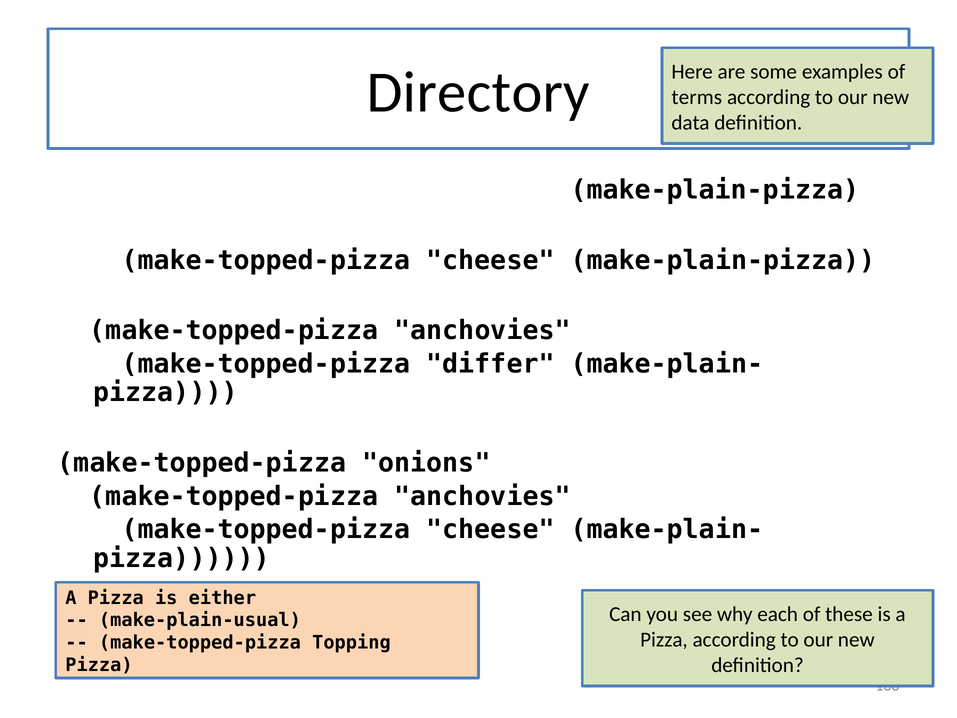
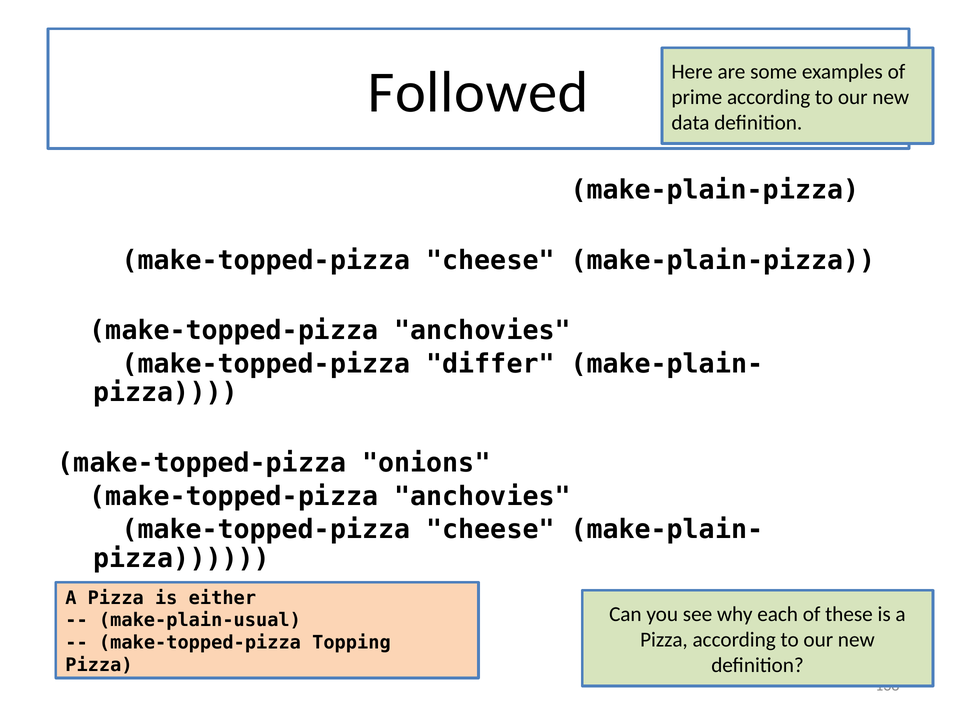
Directory: Directory -> Followed (478, 93)
terms: terms -> prime (697, 97)
